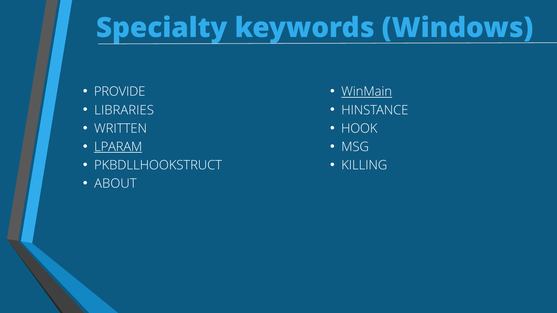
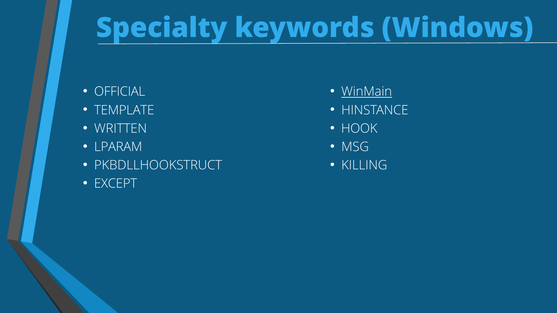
PROVIDE: PROVIDE -> OFFICIAL (120, 92)
LIBRARIES: LIBRARIES -> TEMPLATE (124, 110)
LPARAM underline: present -> none (118, 147)
ABOUT: ABOUT -> EXCEPT (116, 184)
